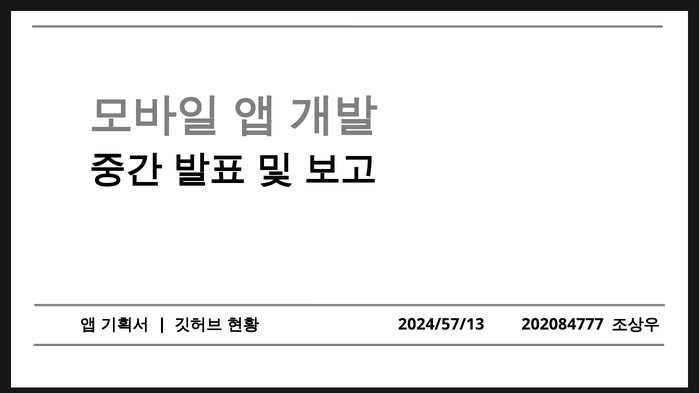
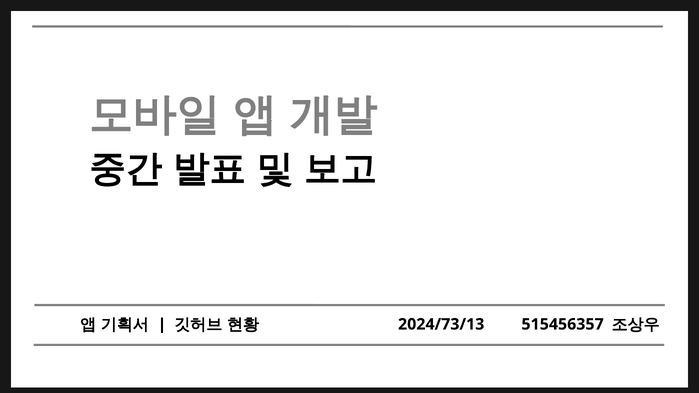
2024/57/13: 2024/57/13 -> 2024/73/13 (441, 324)
202084777: 202084777 -> 515456357 (563, 324)
